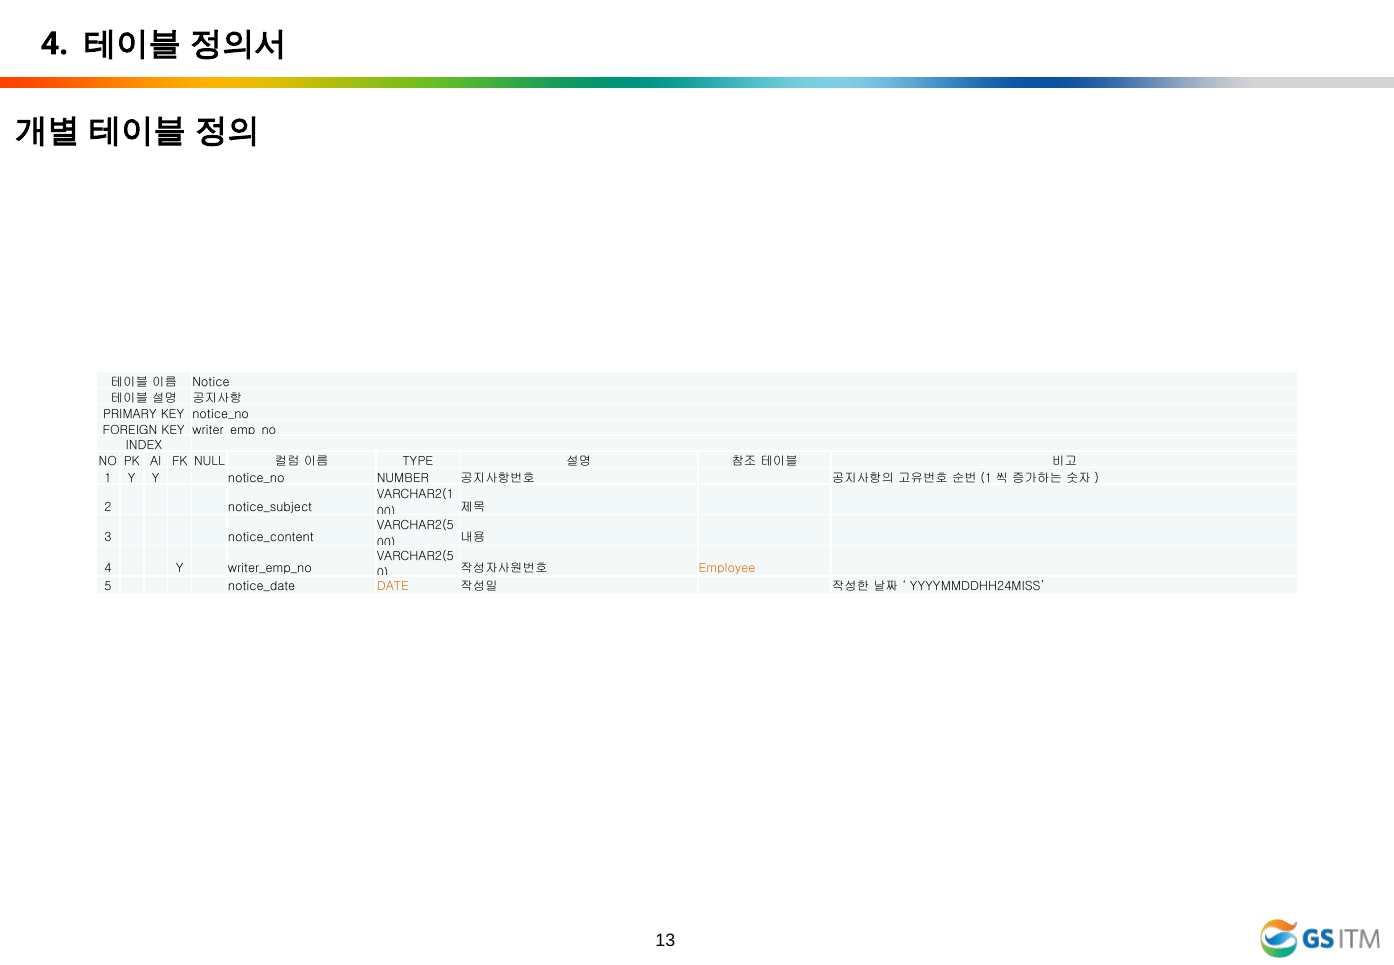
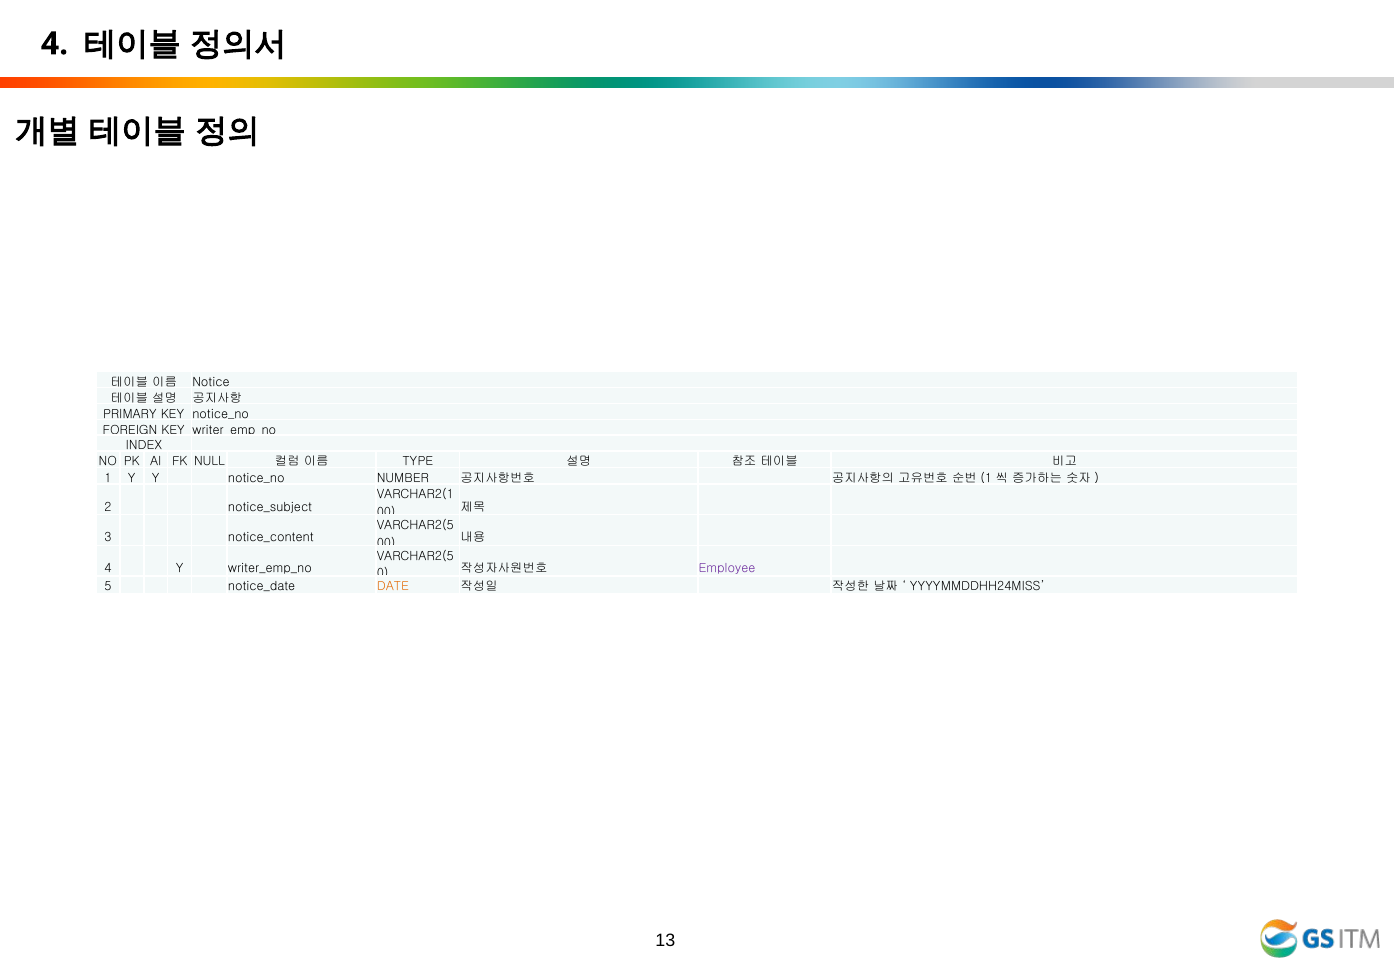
Employee colour: orange -> purple (727, 569)
